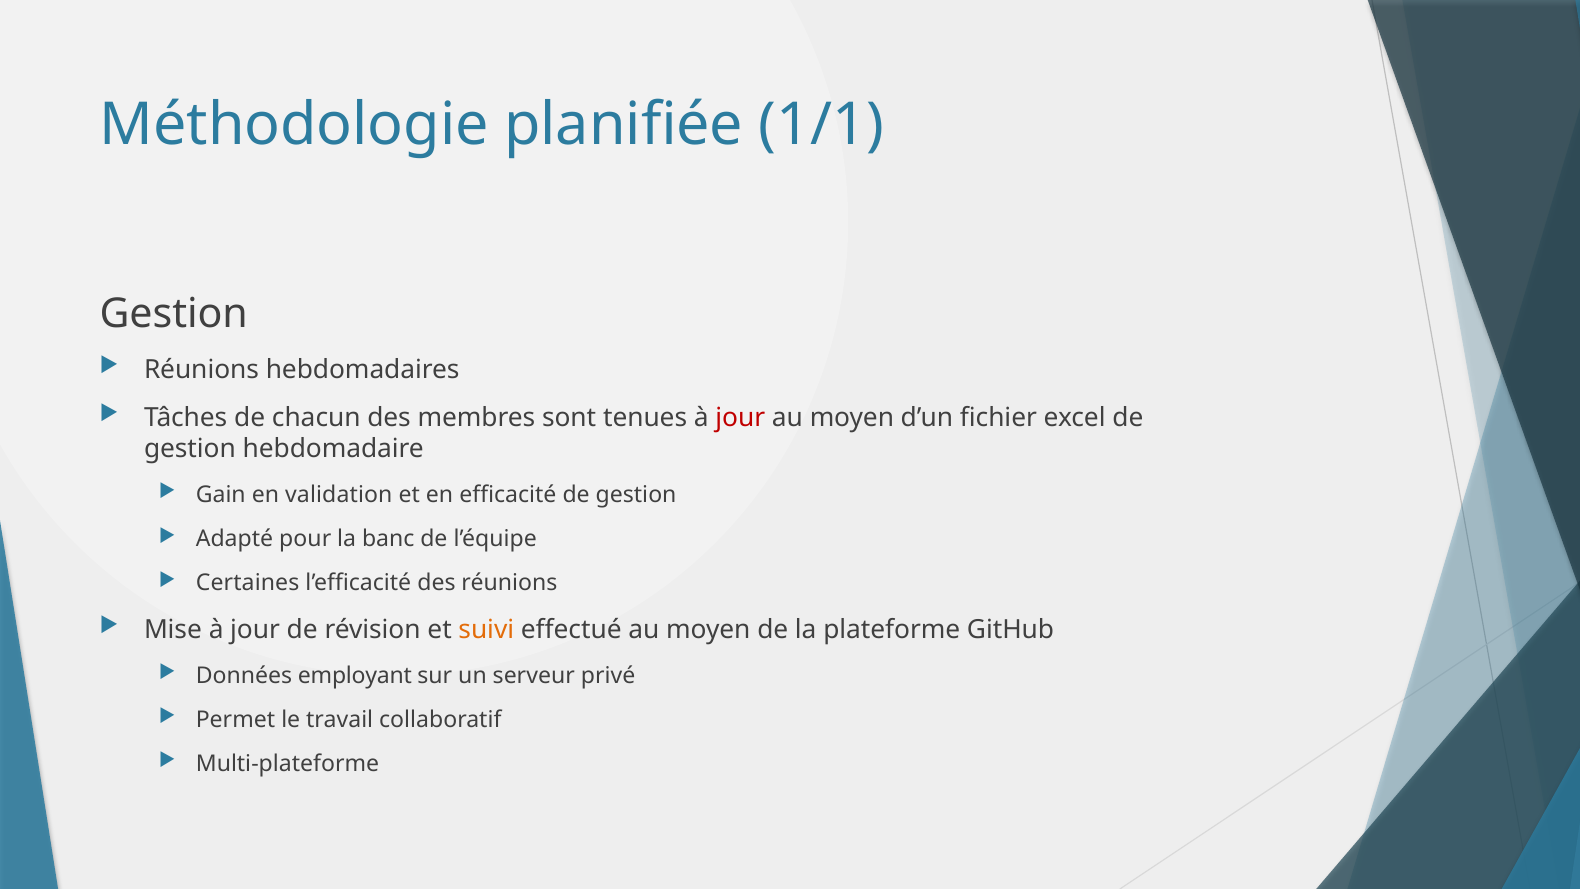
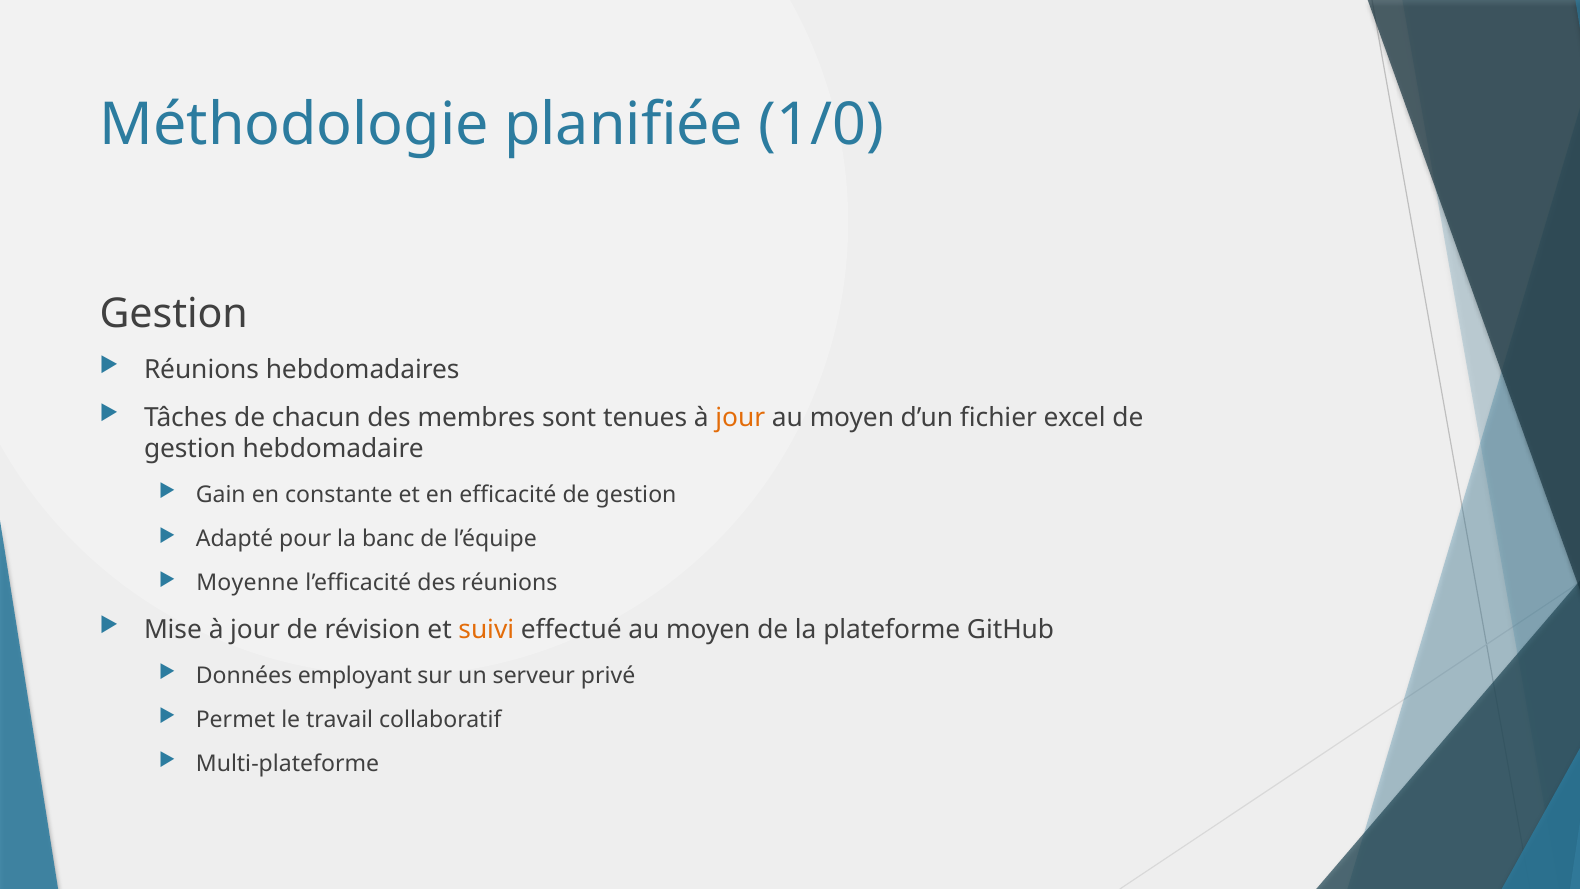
1/1: 1/1 -> 1/0 (821, 125)
jour colour: red -> orange (740, 417)
validation: validation -> constante (339, 495)
Certaines: Certaines -> Moyenne (248, 583)
